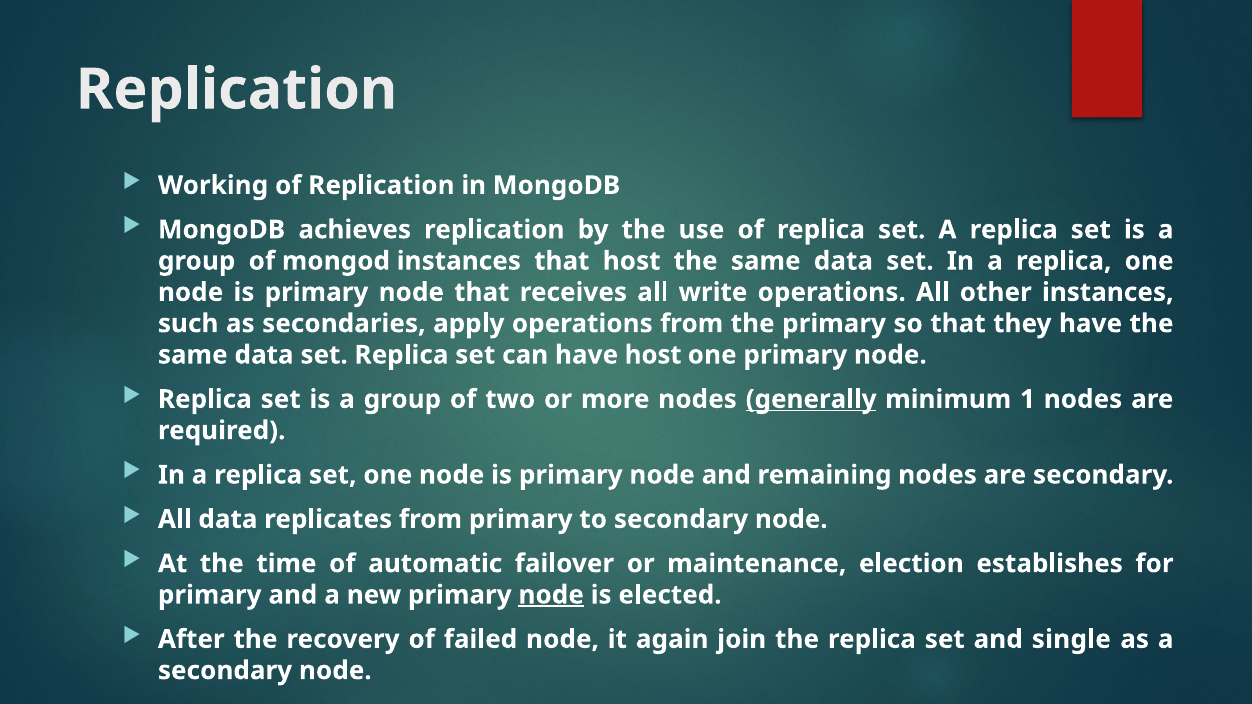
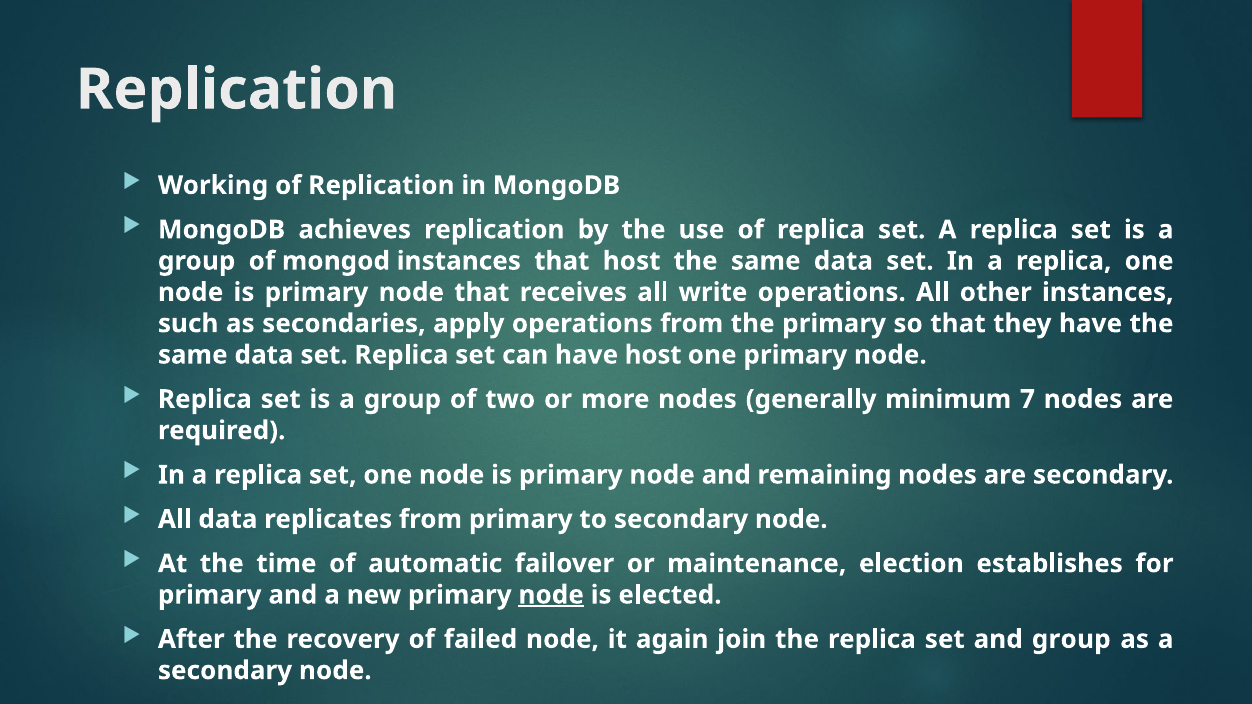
generally underline: present -> none (811, 399)
1: 1 -> 7 (1027, 399)
and single: single -> group (1071, 639)
